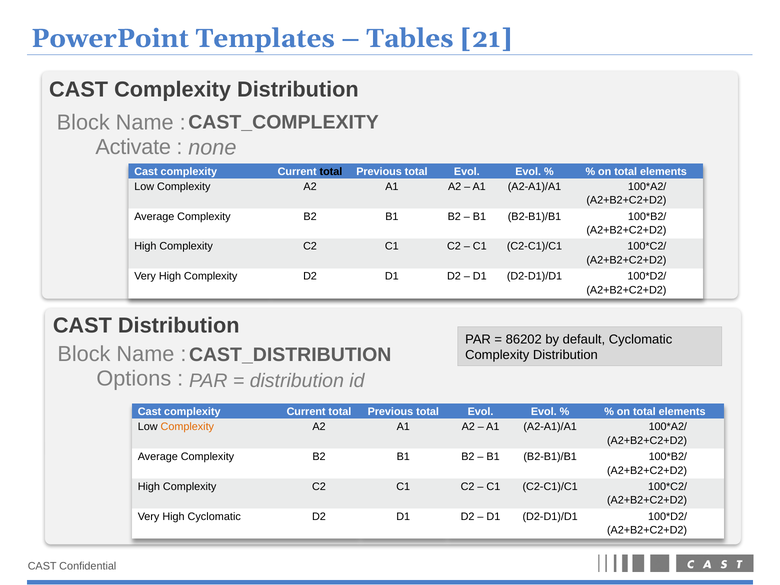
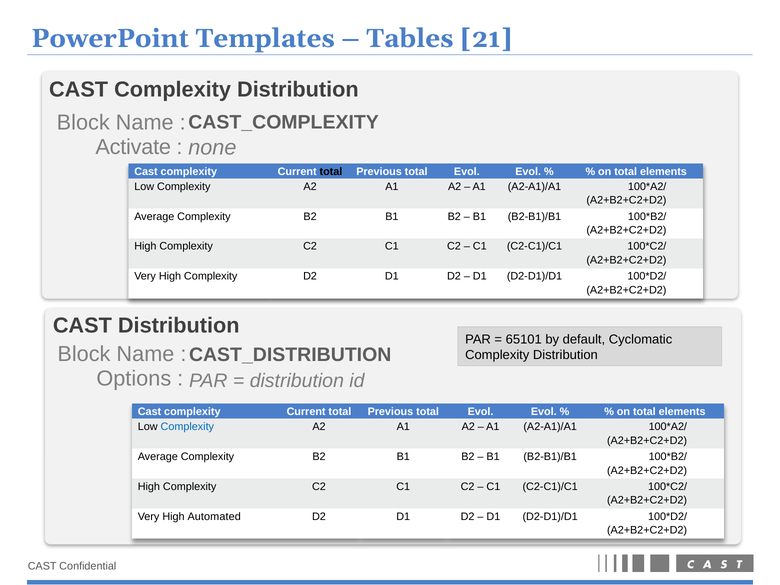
86202: 86202 -> 65101 (524, 339)
Complexity colour: orange -> blue (187, 427)
High Cyclomatic: Cyclomatic -> Automated (214, 516)
